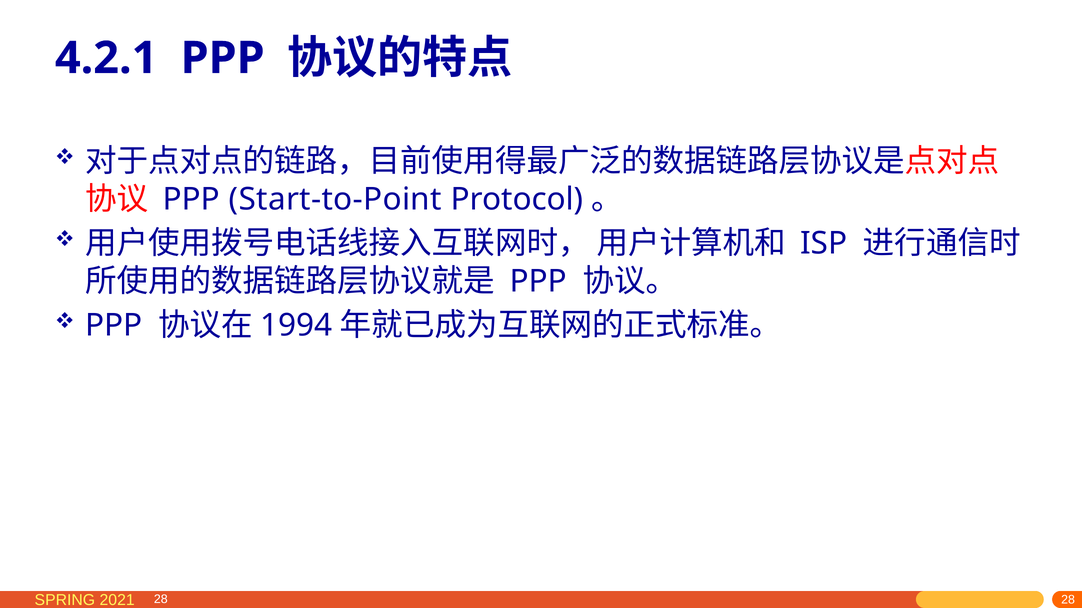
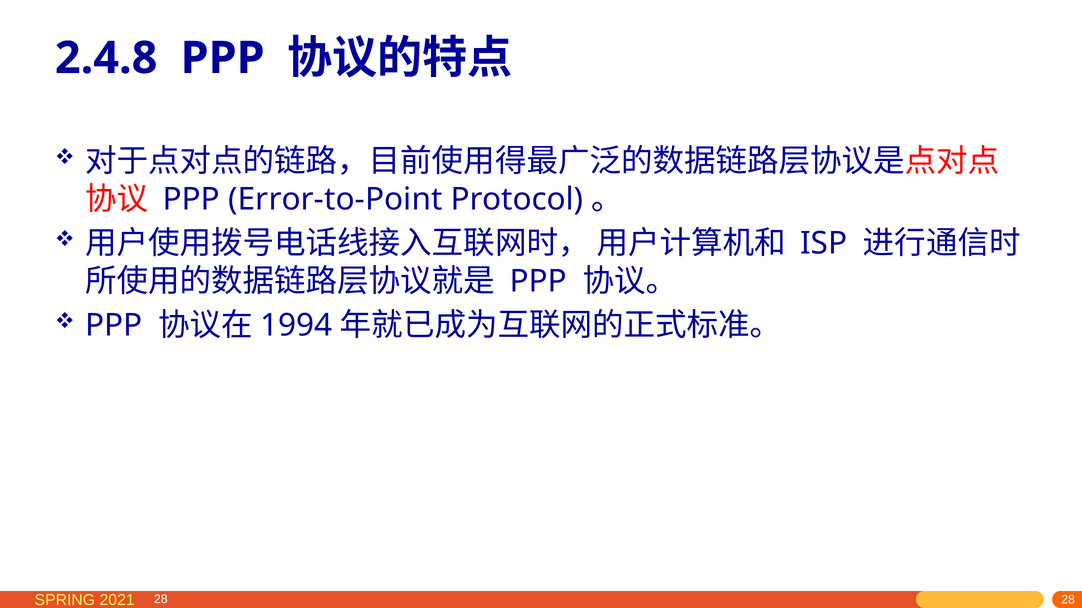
4.2.1: 4.2.1 -> 2.4.8 (106, 58)
Start-to-Point: Start-to-Point -> Error-to-Point (335, 199)
